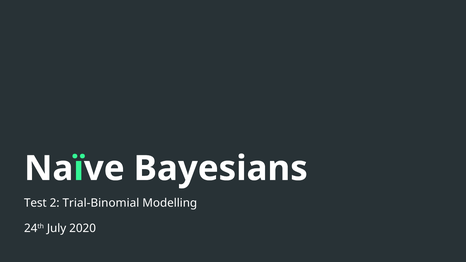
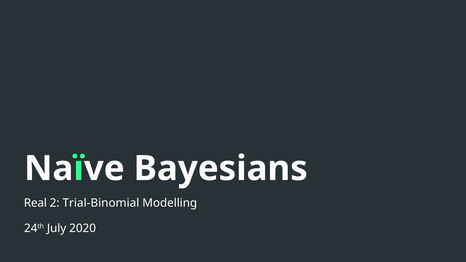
Test: Test -> Real (35, 203)
